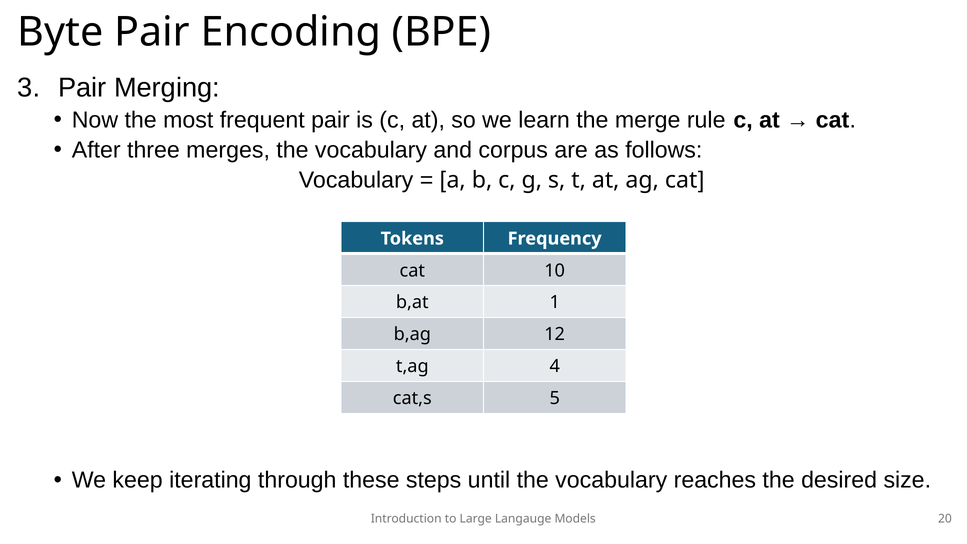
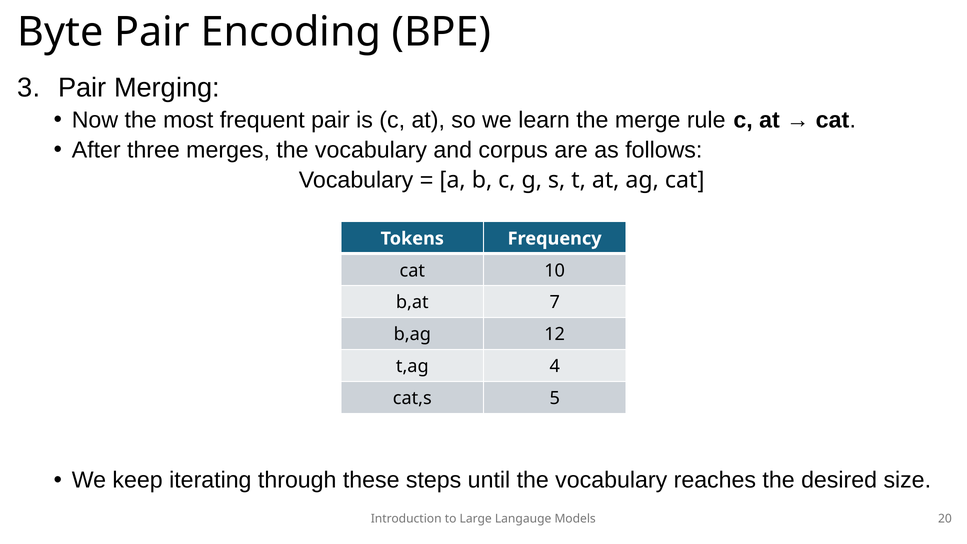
1: 1 -> 7 (555, 302)
